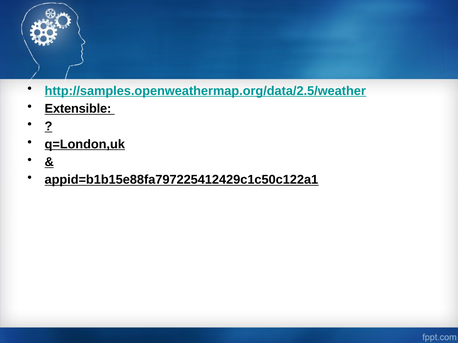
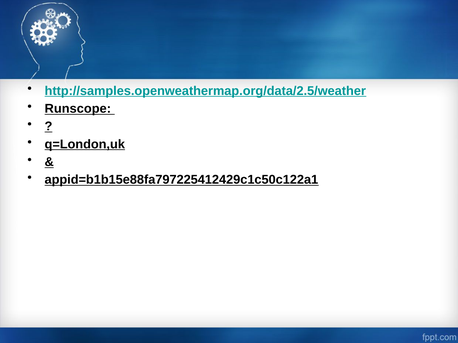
Extensible: Extensible -> Runscope (78, 109)
